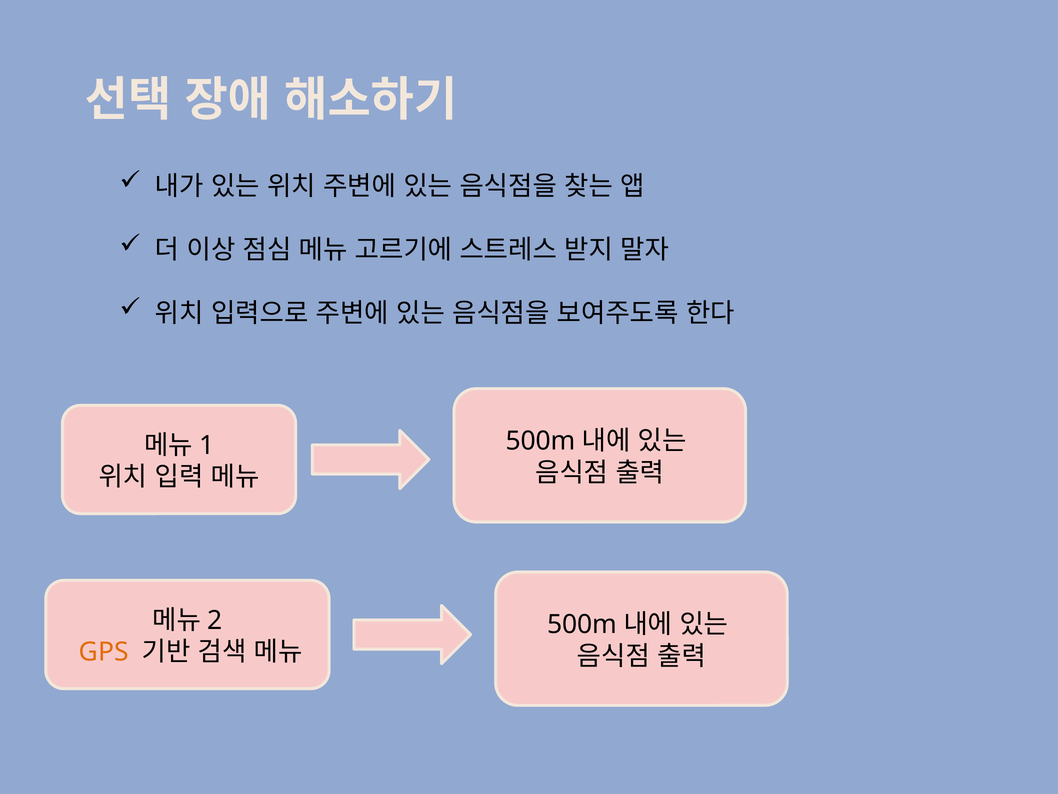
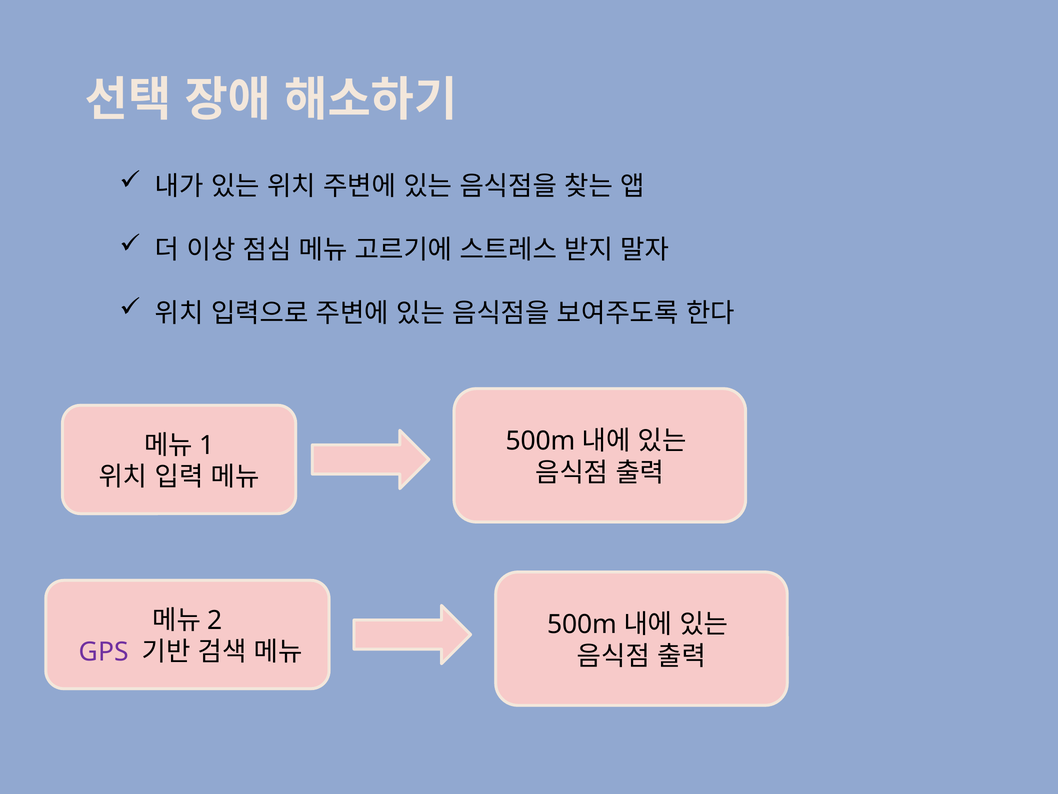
GPS colour: orange -> purple (104, 652)
